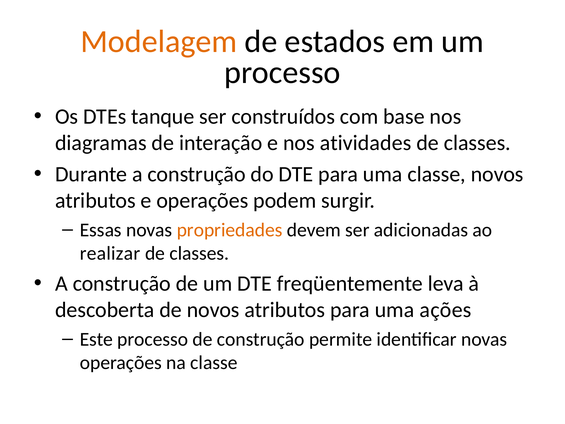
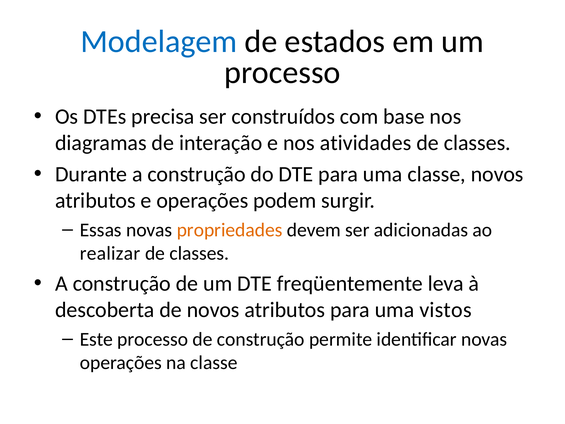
Modelagem colour: orange -> blue (159, 42)
tanque: tanque -> precisa (163, 116)
ações: ações -> vistos (446, 310)
